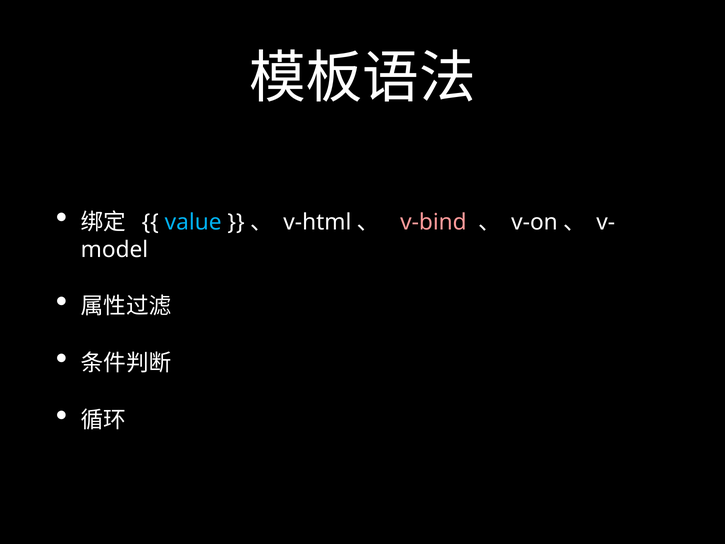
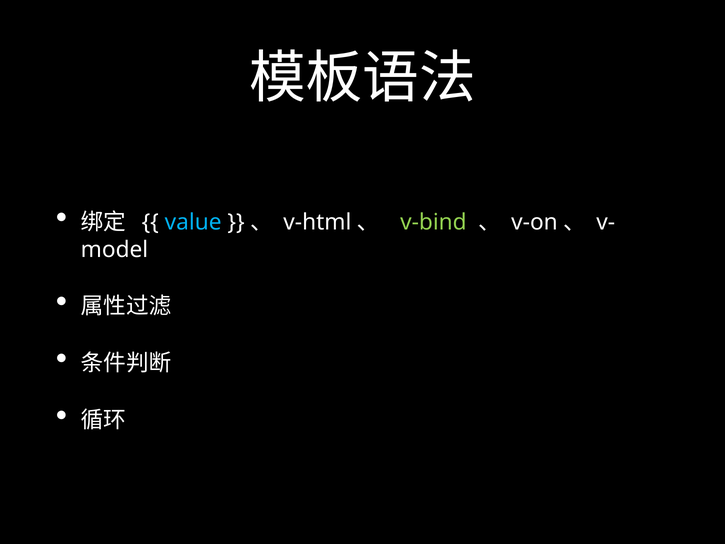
v-bind colour: pink -> light green (433, 222)
